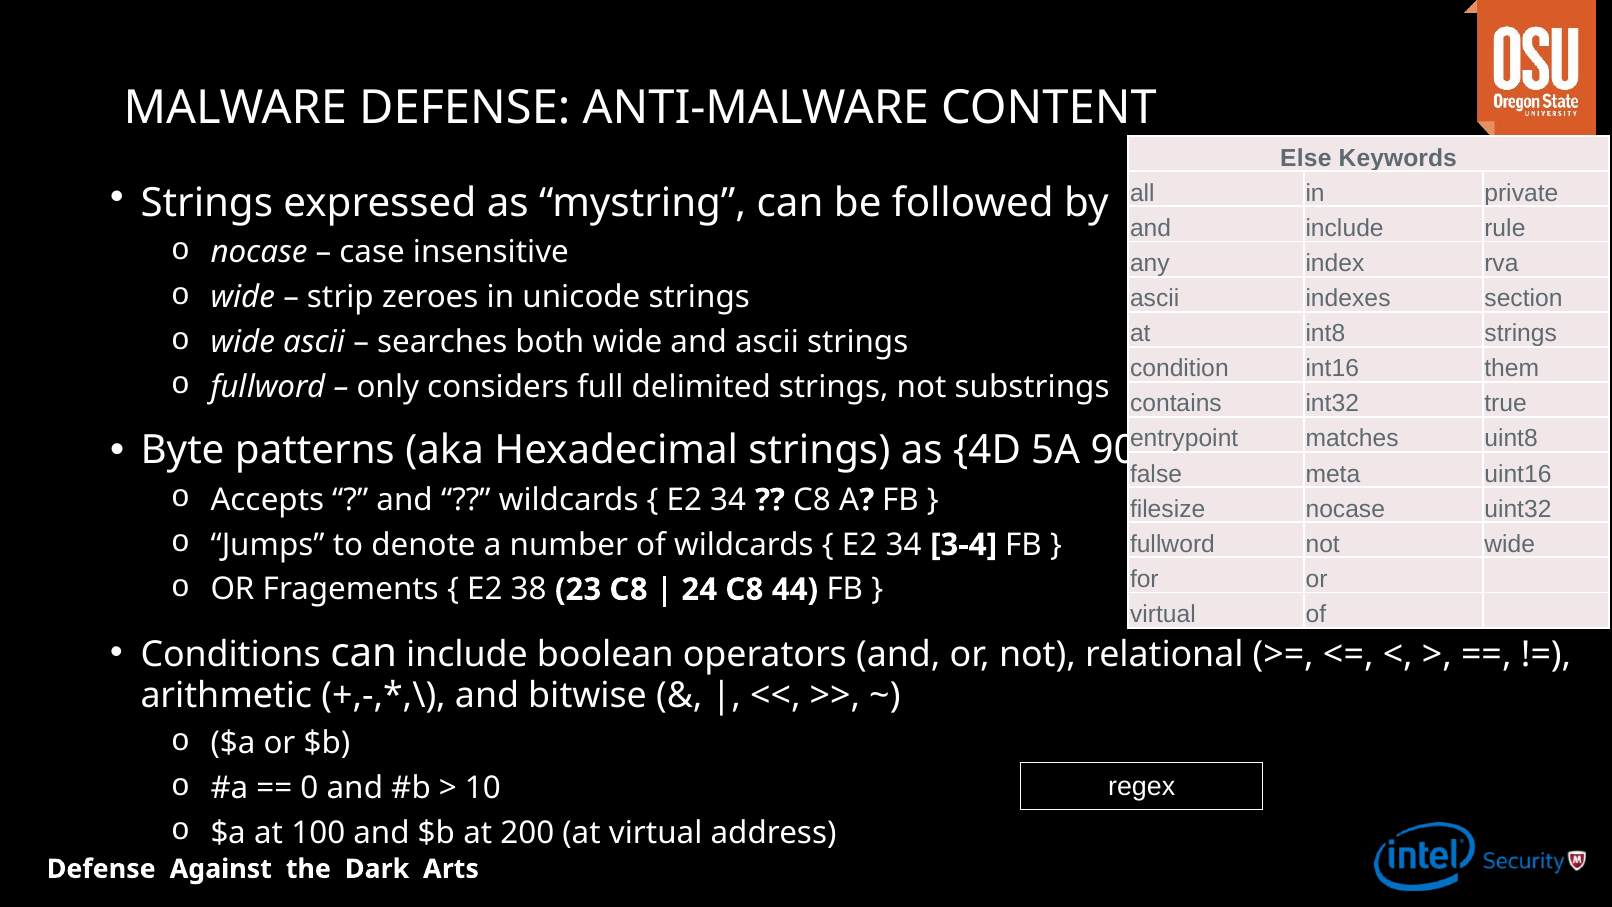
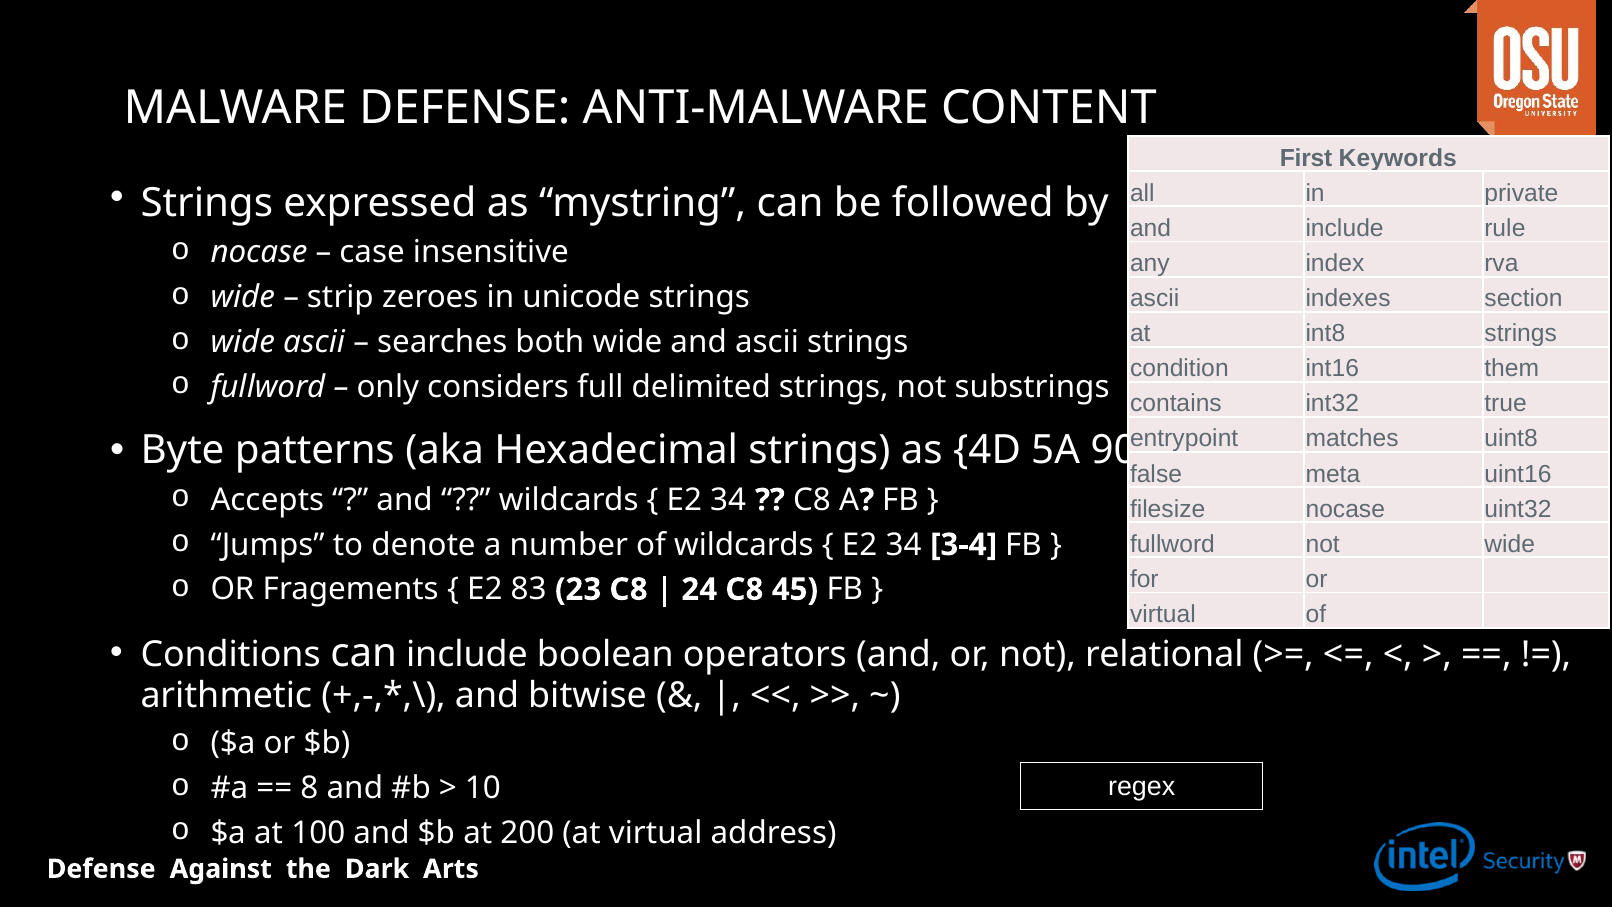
Else: Else -> First (1306, 158)
38: 38 -> 83 (529, 589)
44: 44 -> 45 (795, 589)
0: 0 -> 8 (309, 788)
